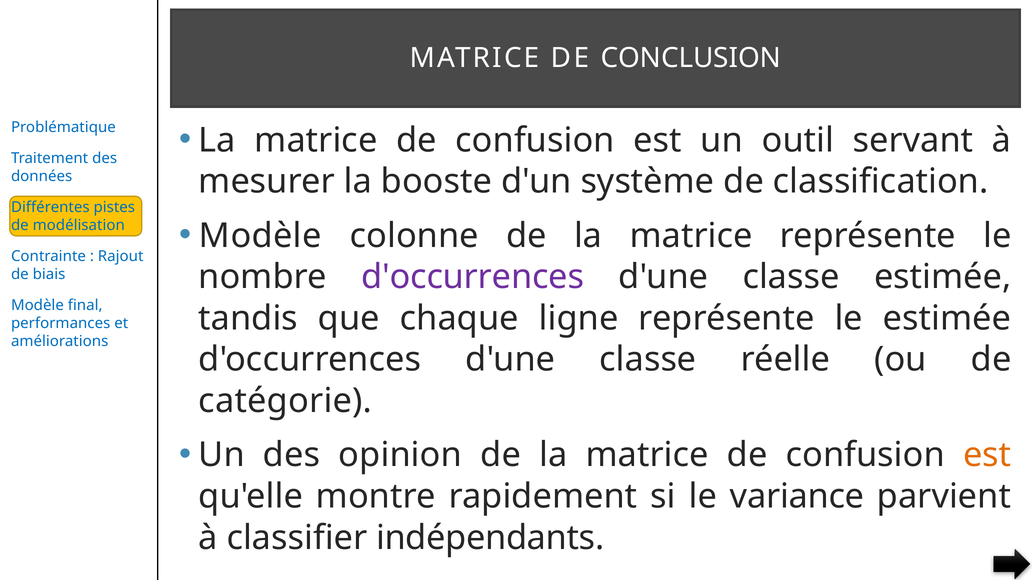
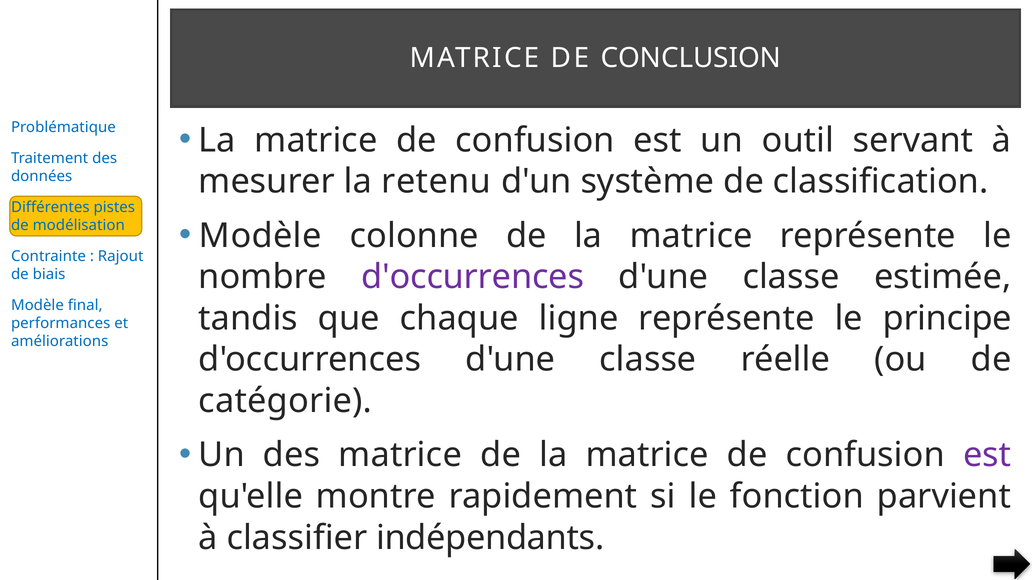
booste: booste -> retenu (436, 182)
le estimée: estimée -> principe (947, 319)
des opinion: opinion -> matrice (400, 456)
est colour: orange -> purple (987, 456)
variance: variance -> fonction (797, 497)
